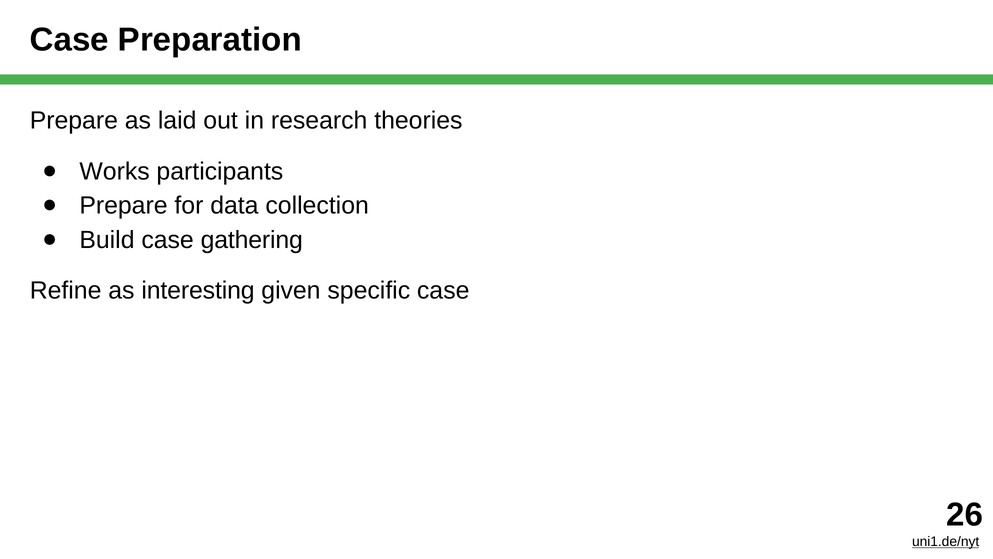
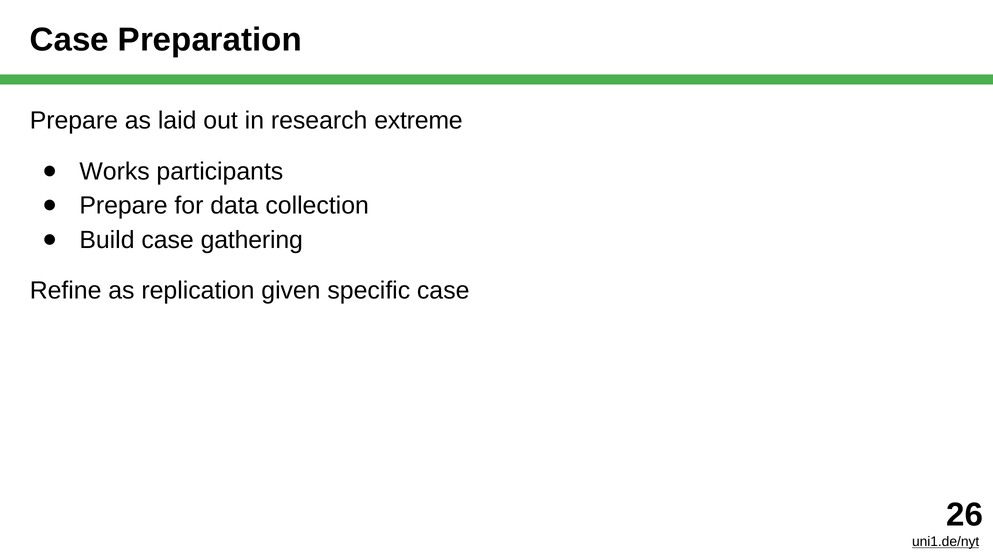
theories: theories -> extreme (418, 120)
interesting: interesting -> replication (198, 290)
